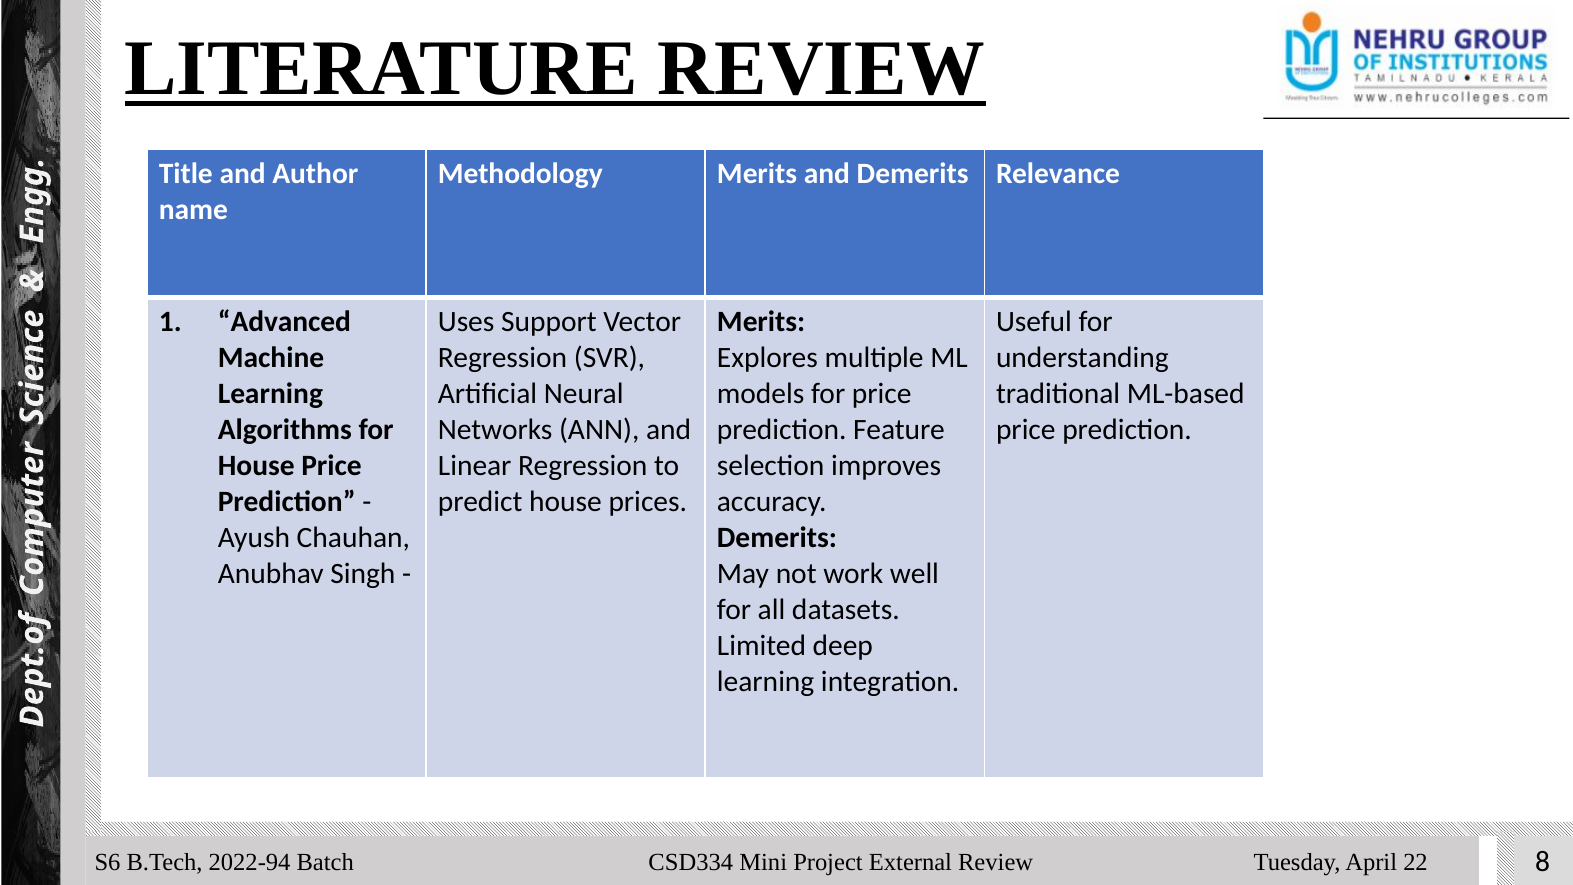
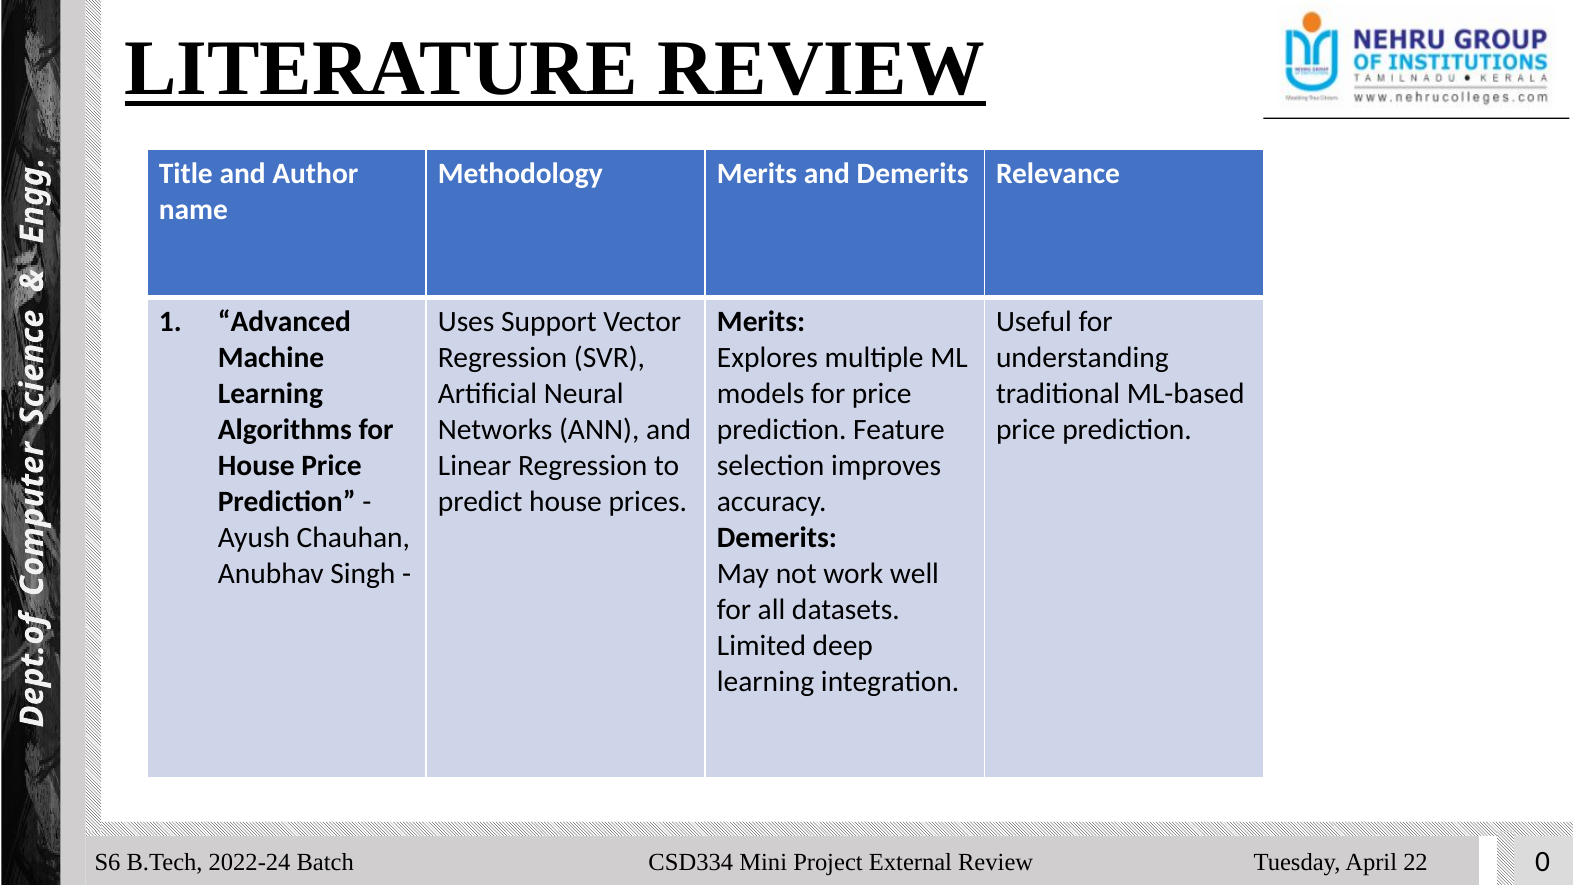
2022-94: 2022-94 -> 2022-24 (250, 862)
8: 8 -> 0 (1543, 861)
